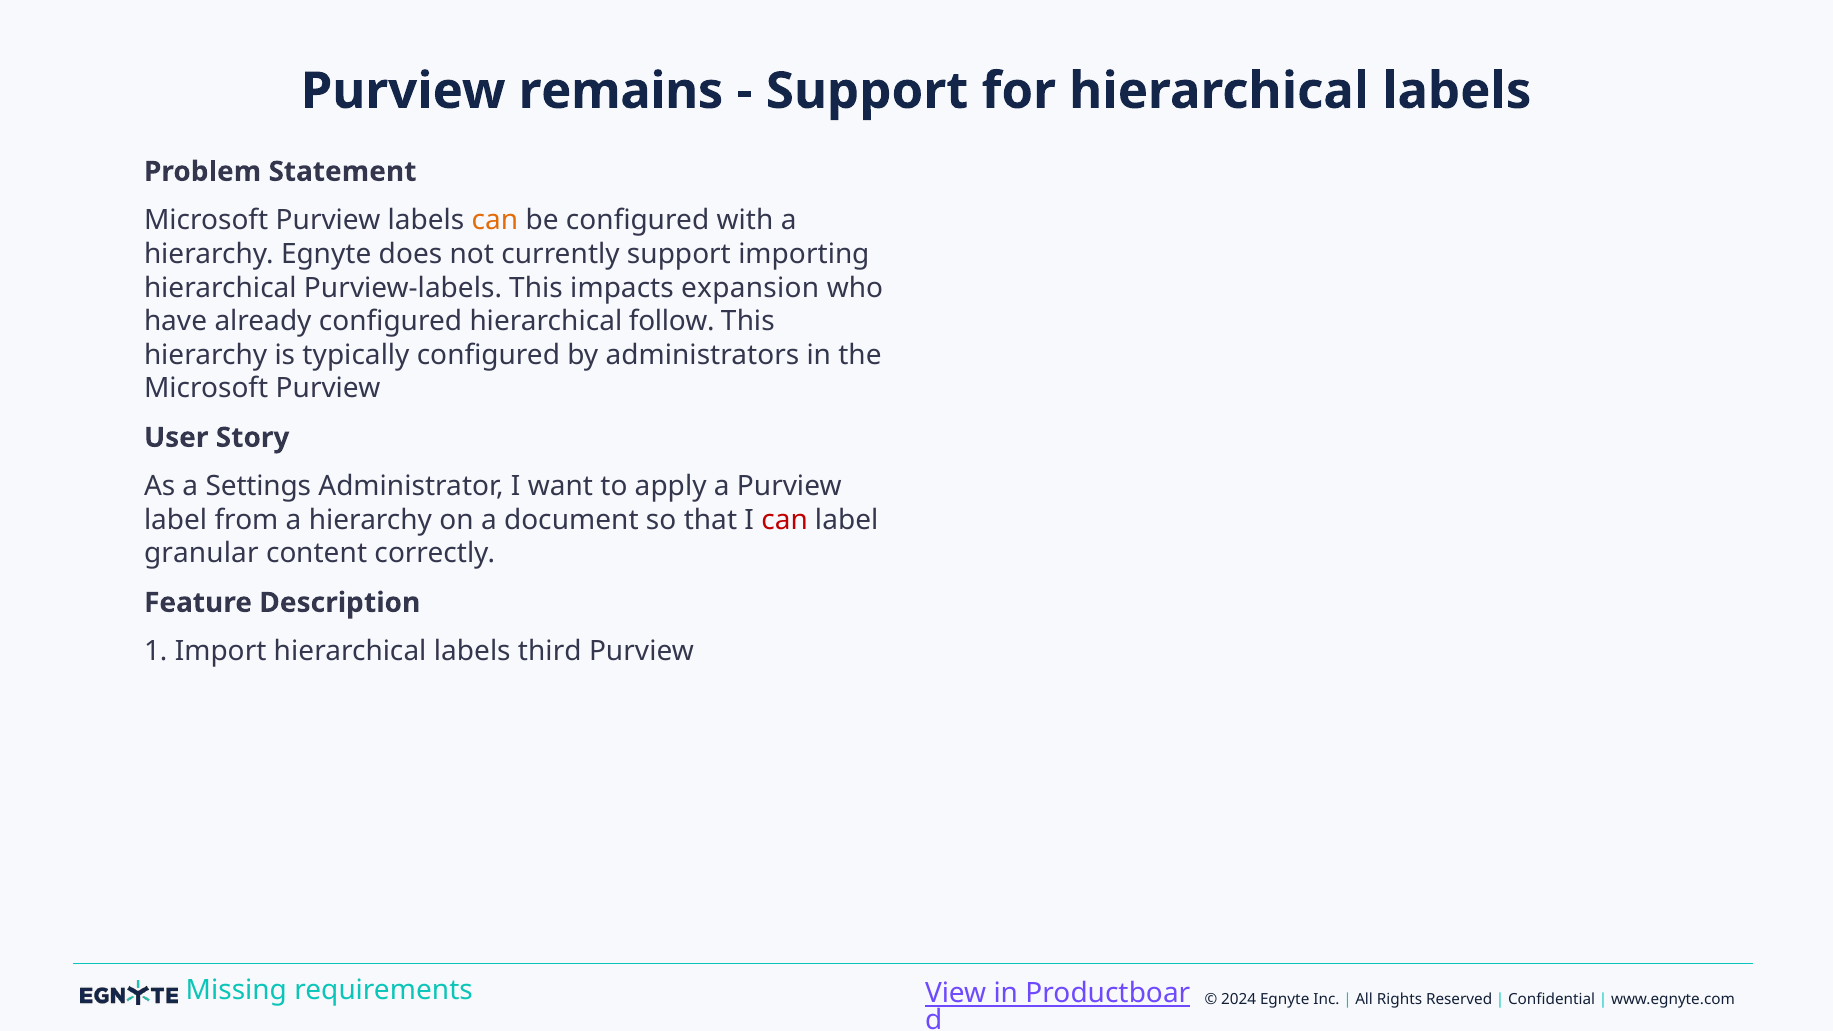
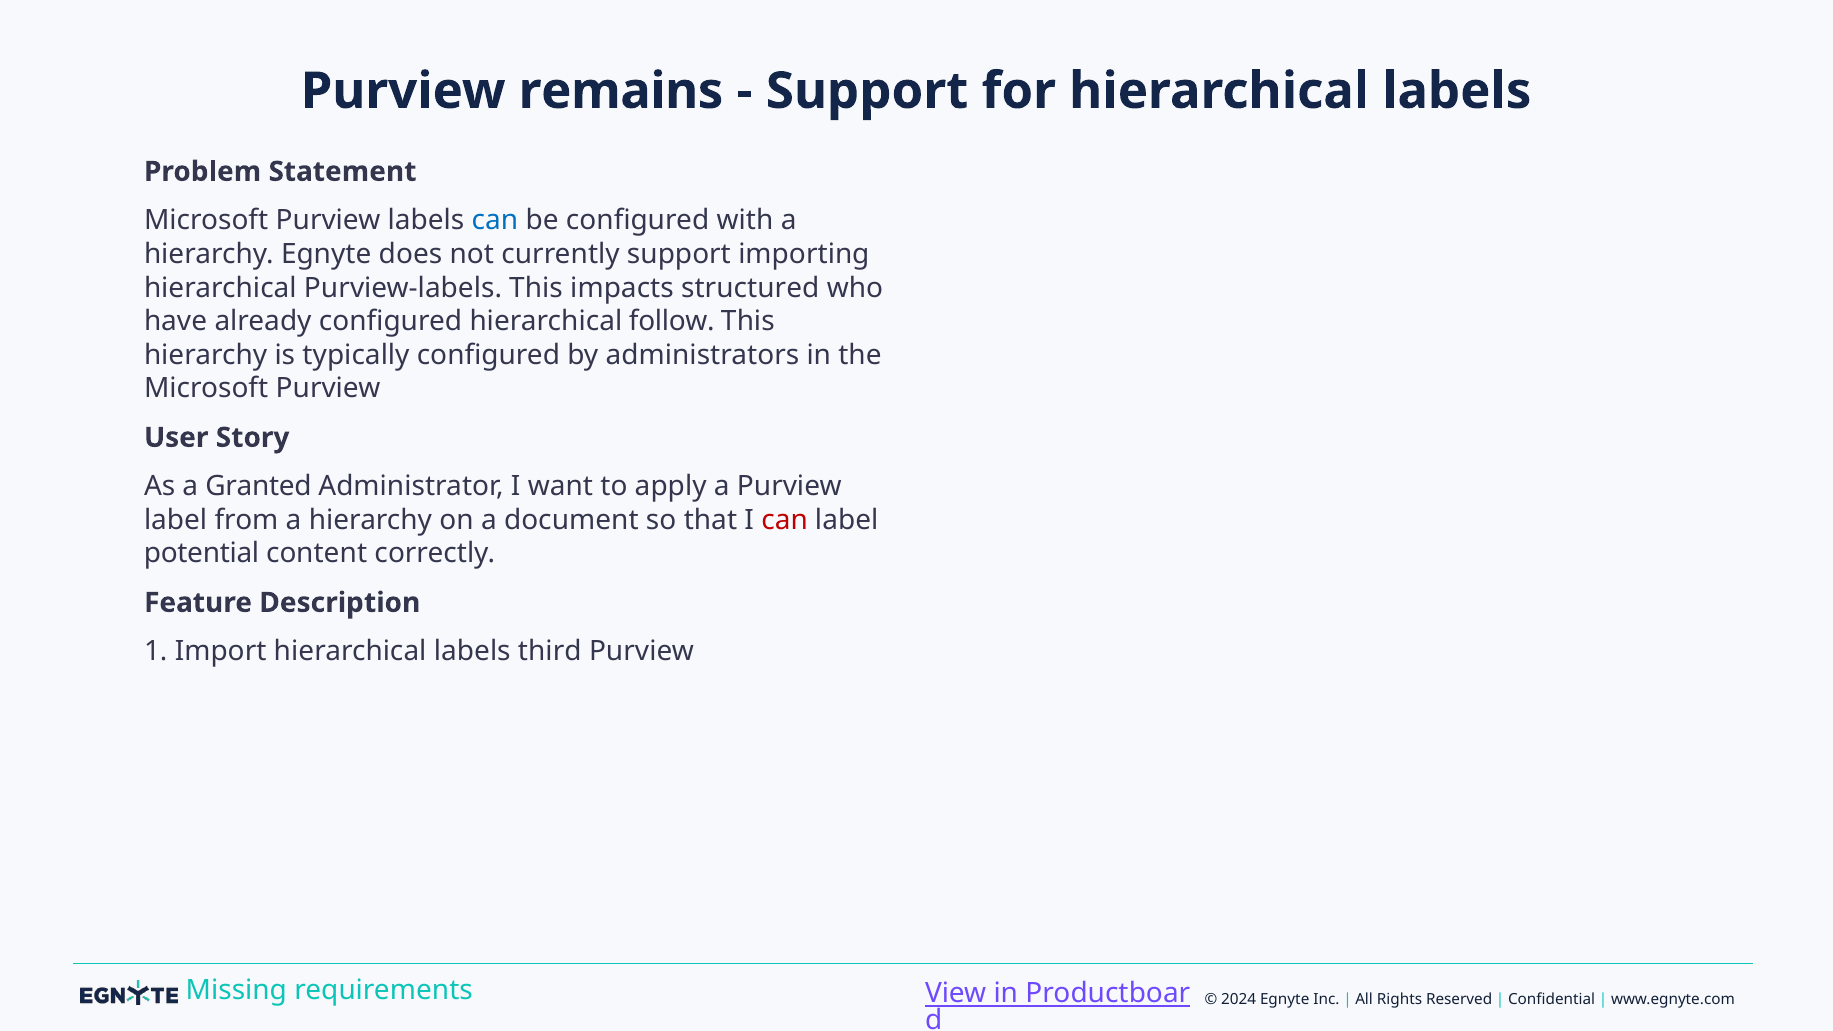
can colour: orange -> blue (495, 221)
expansion: expansion -> structured (750, 288)
Settings: Settings -> Granted (258, 487)
granular: granular -> potential (202, 554)
